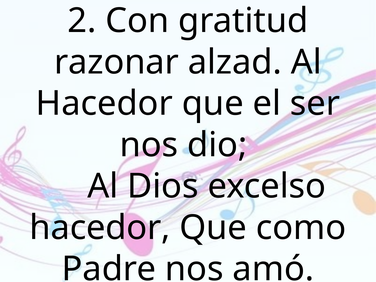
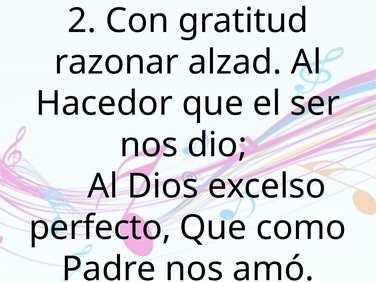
hacedor: hacedor -> perfecto (100, 228)
